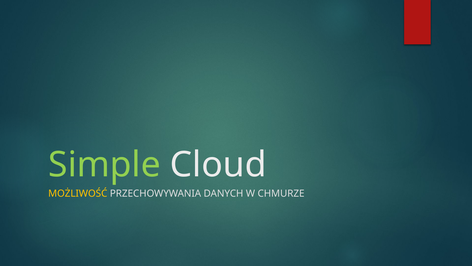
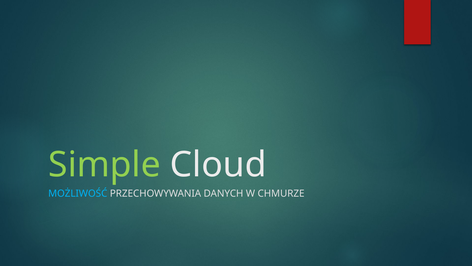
MOŻLIWOŚĆ colour: yellow -> light blue (78, 193)
